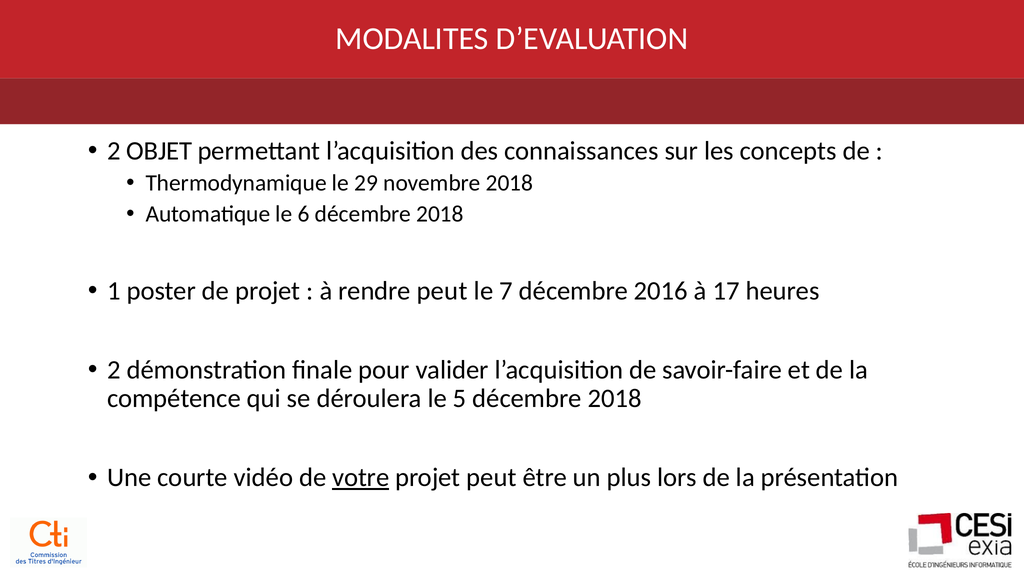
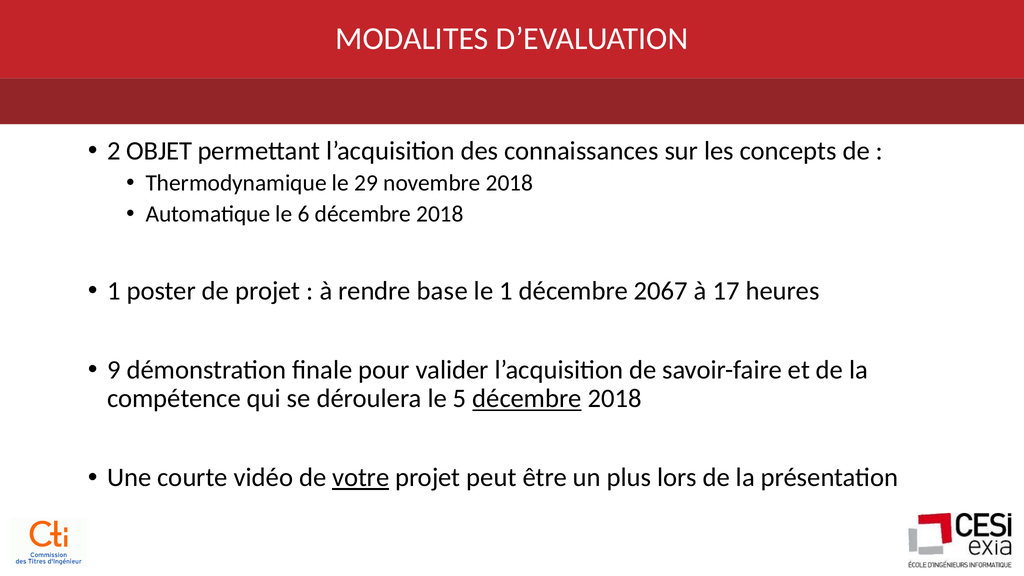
rendre peut: peut -> base (442, 291)
le 7: 7 -> 1 (506, 291)
2016: 2016 -> 2067 (661, 291)
2: 2 -> 9 (114, 370)
décembre underline: none -> present (527, 399)
